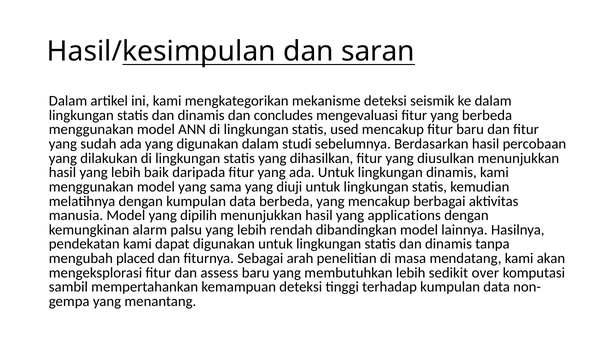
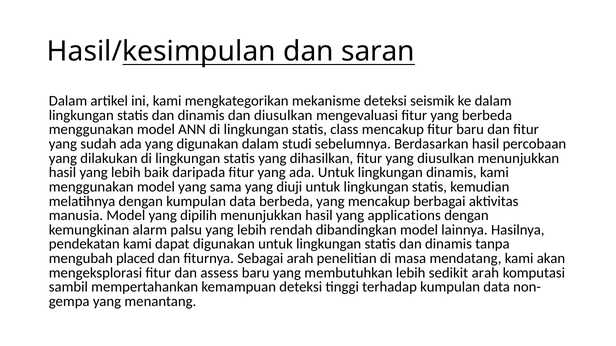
dan concludes: concludes -> diusulkan (283, 115)
used: used -> class (344, 130)
sedikit over: over -> arah (485, 273)
